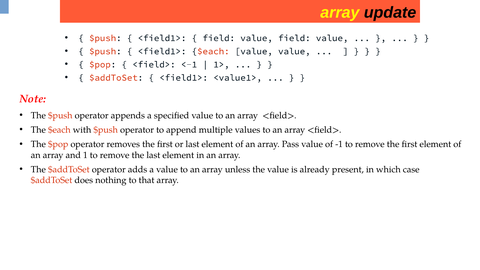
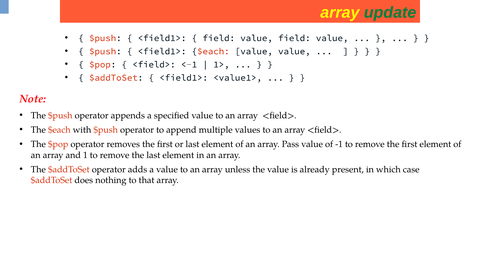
update colour: black -> green (390, 12)
